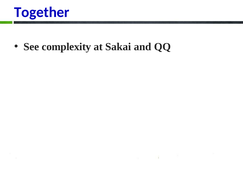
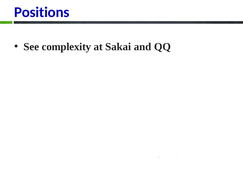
Together: Together -> Positions (42, 12)
